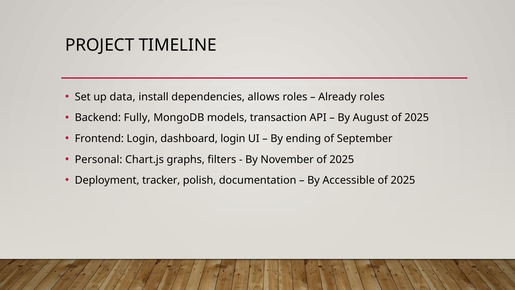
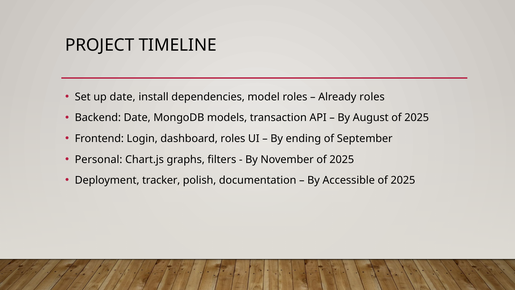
up data: data -> date (123, 97)
allows: allows -> model (264, 97)
Backend Fully: Fully -> Date (137, 118)
dashboard login: login -> roles (233, 138)
